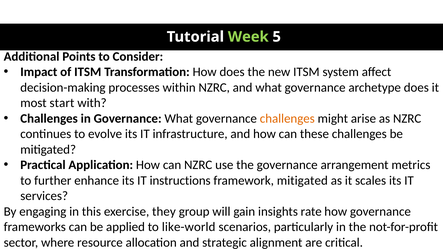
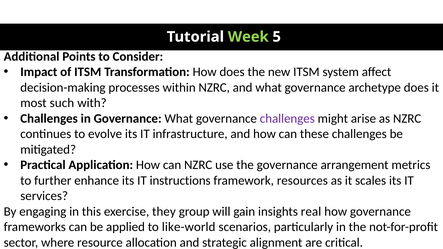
start: start -> such (62, 103)
challenges colour: orange -> purple (287, 119)
framework mitigated: mitigated -> resources (302, 181)
rate: rate -> real (311, 212)
